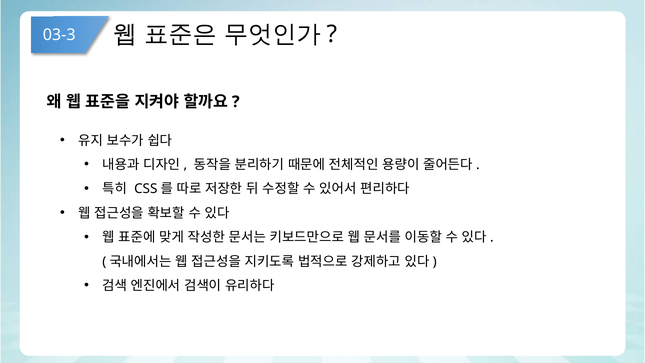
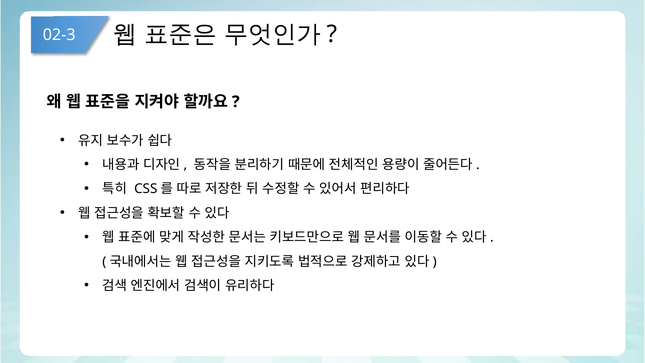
03-3: 03-3 -> 02-3 (59, 35)
